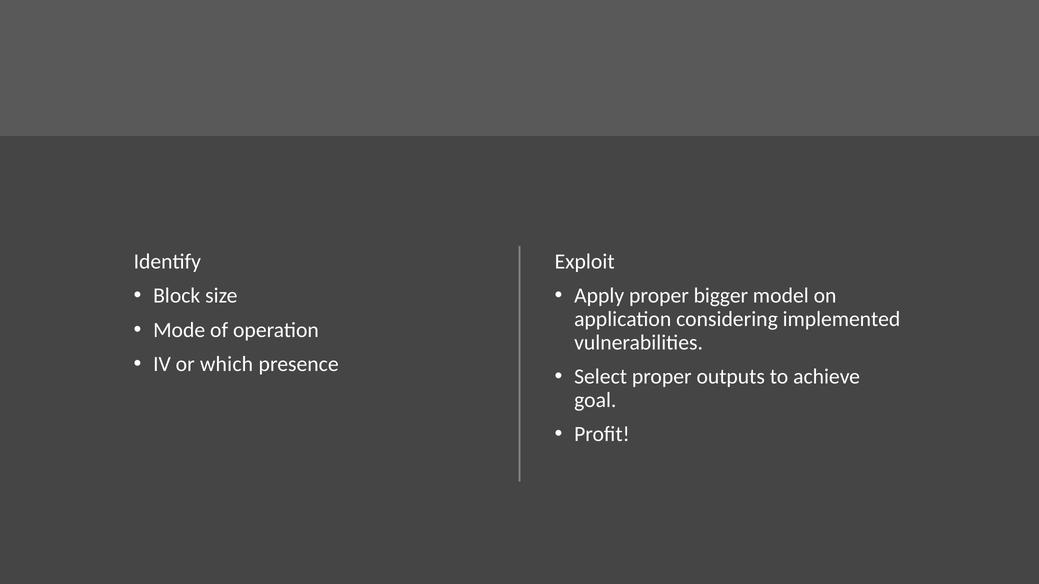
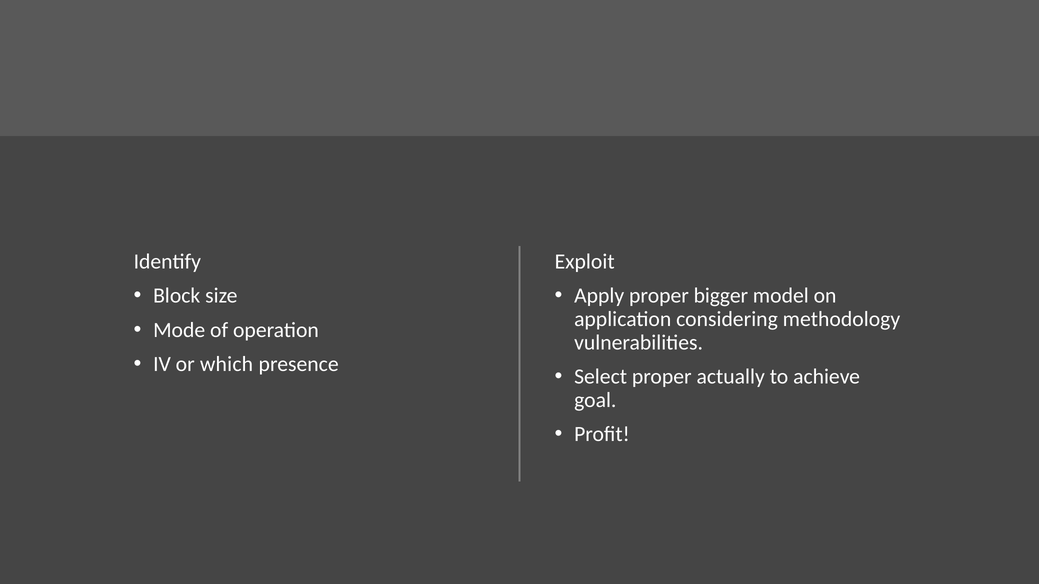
implemented: implemented -> methodology (841, 319)
outputs: outputs -> actually (731, 377)
